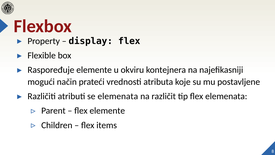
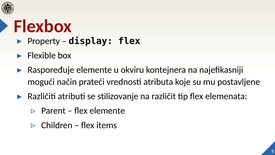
se elemenata: elemenata -> stilizovanje (118, 96)
